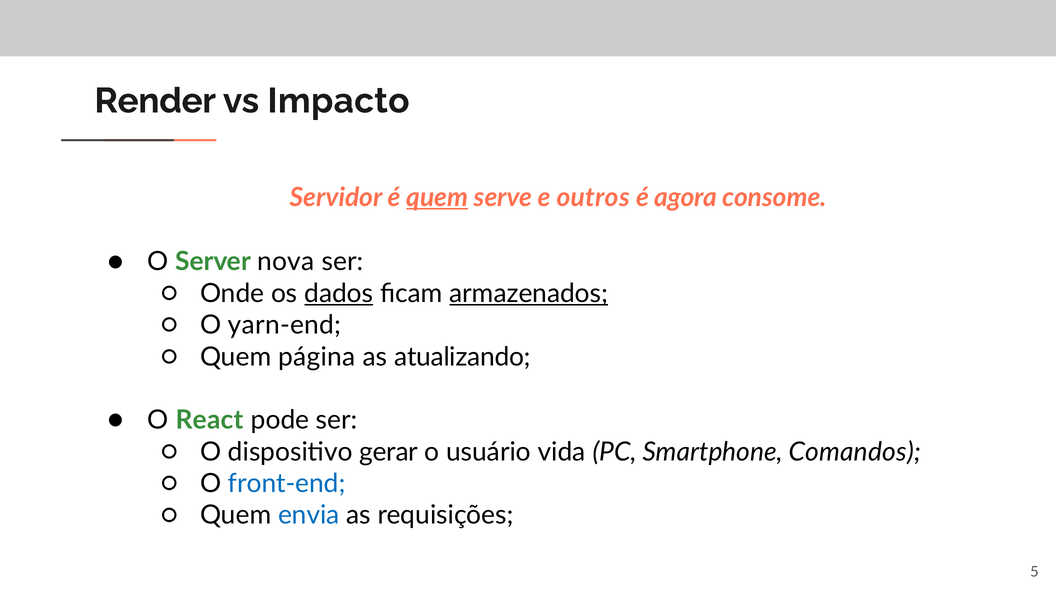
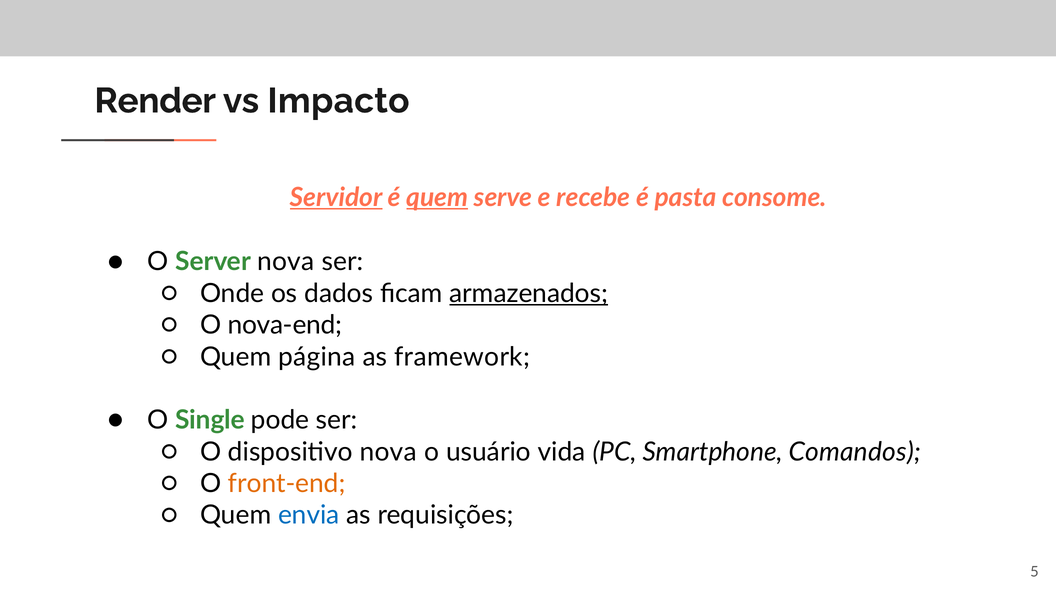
Servidor underline: none -> present (336, 197)
outros: outros -> recebe (593, 197)
agora: agora -> pasta (686, 197)
dados underline: present -> none (339, 293)
yarn-end: yarn-end -> nova-end (285, 325)
atualizando: atualizando -> framework (462, 357)
React: React -> Single (210, 420)
dispositivo gerar: gerar -> nova (388, 452)
front-end colour: blue -> orange (287, 484)
